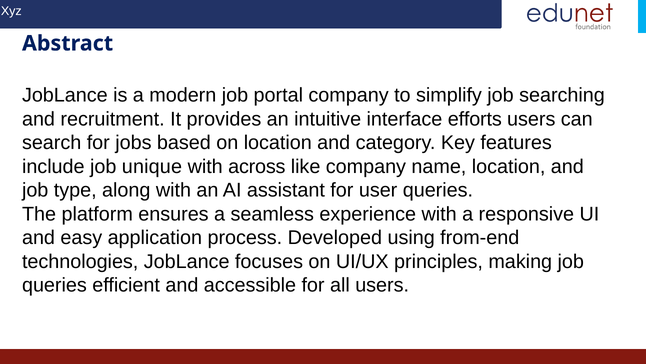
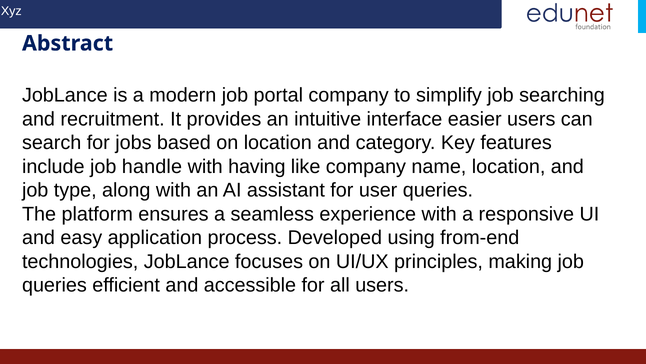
efforts: efforts -> easier (475, 119)
unique: unique -> handle (152, 166)
across: across -> having (257, 166)
